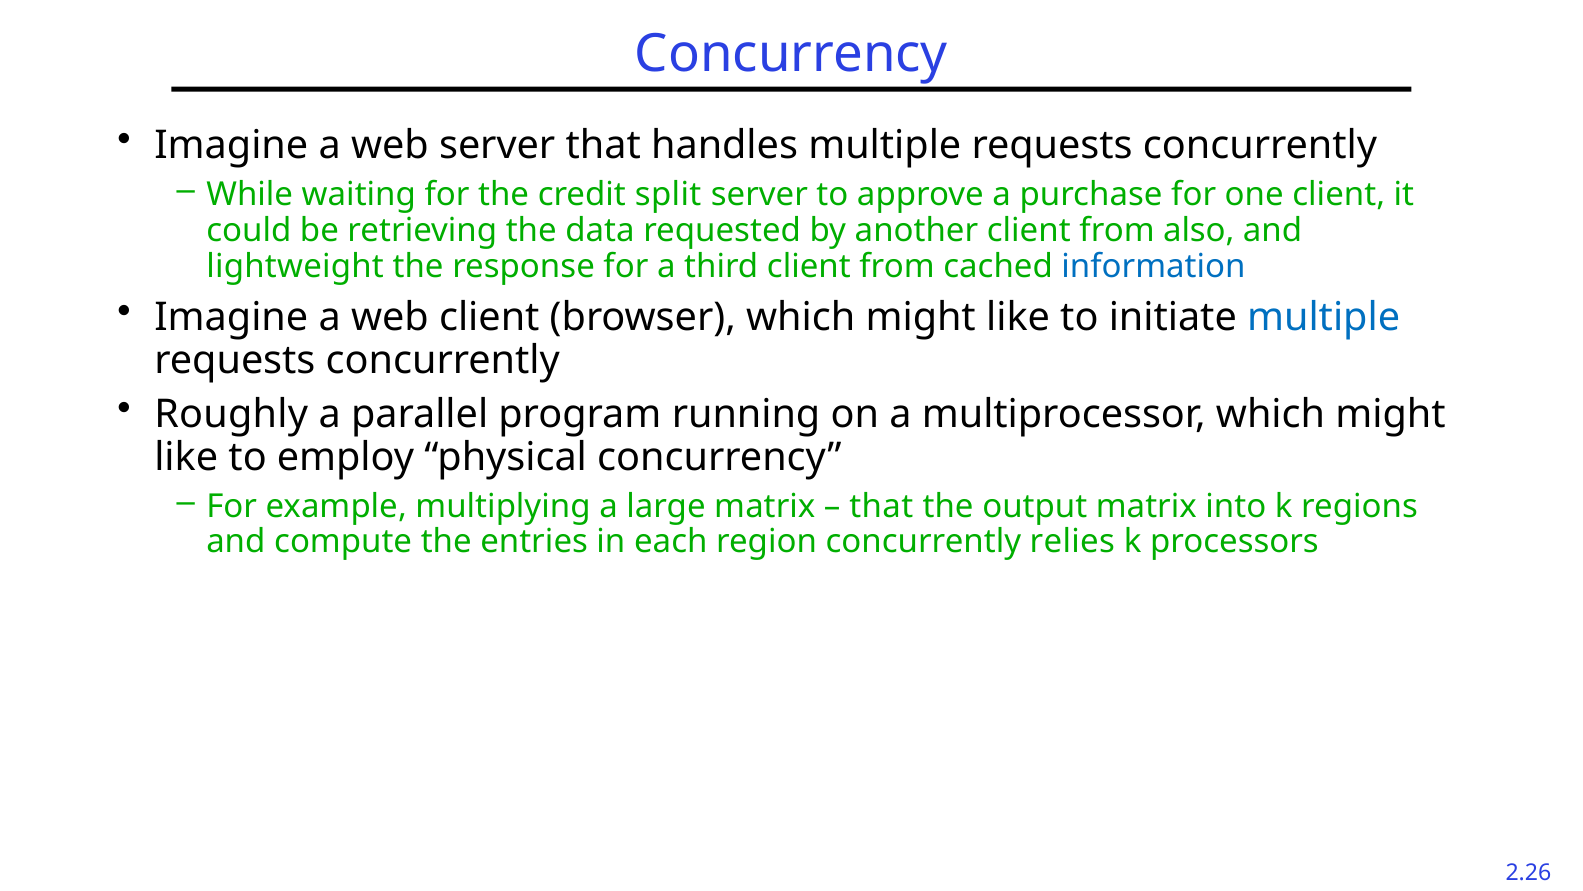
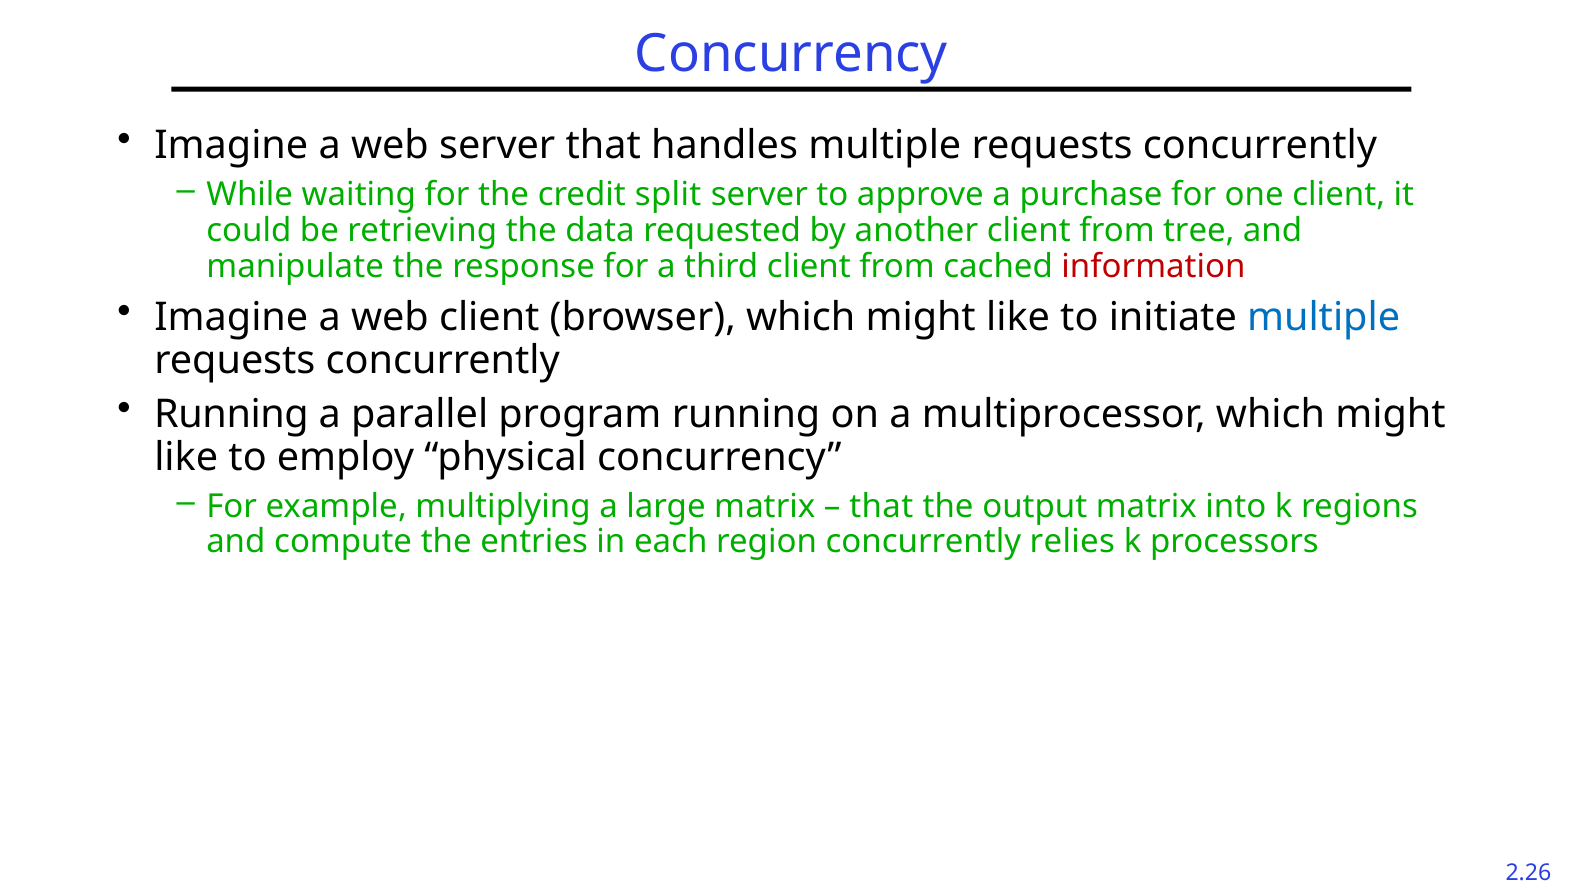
also: also -> tree (1199, 230)
lightweight: lightweight -> manipulate (295, 266)
information colour: blue -> red (1154, 266)
Roughly: Roughly -> Running (232, 414)
